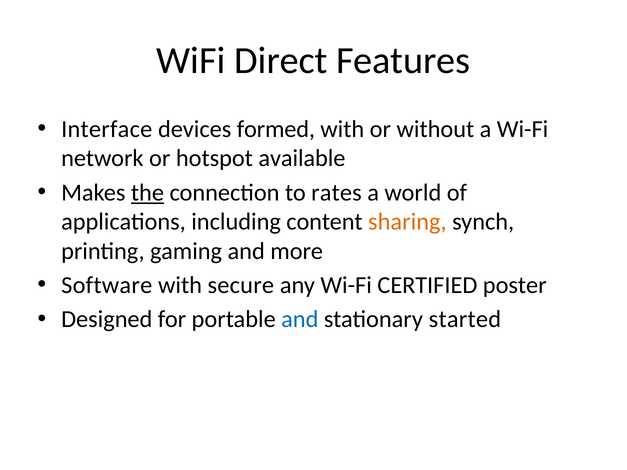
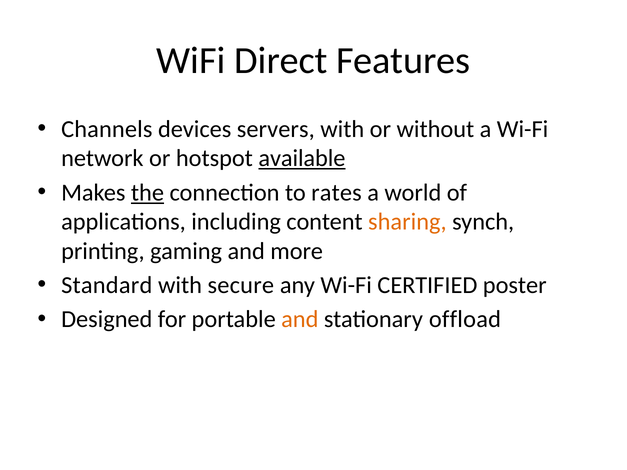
Interface: Interface -> Channels (107, 129)
formed: formed -> servers (276, 129)
available underline: none -> present (302, 158)
Software: Software -> Standard (107, 285)
and colour: blue -> orange (300, 320)
started: started -> offload (465, 320)
